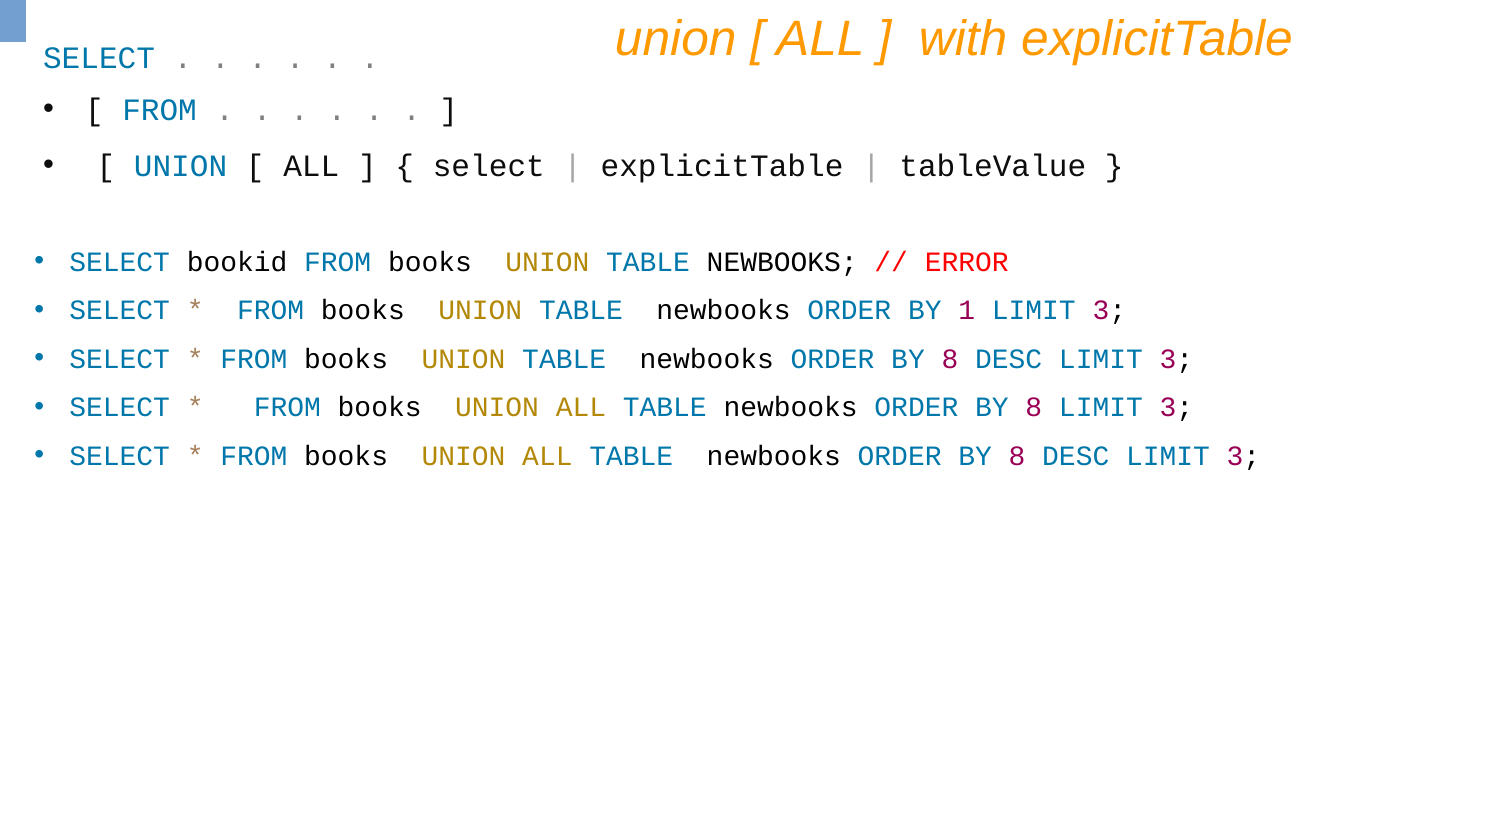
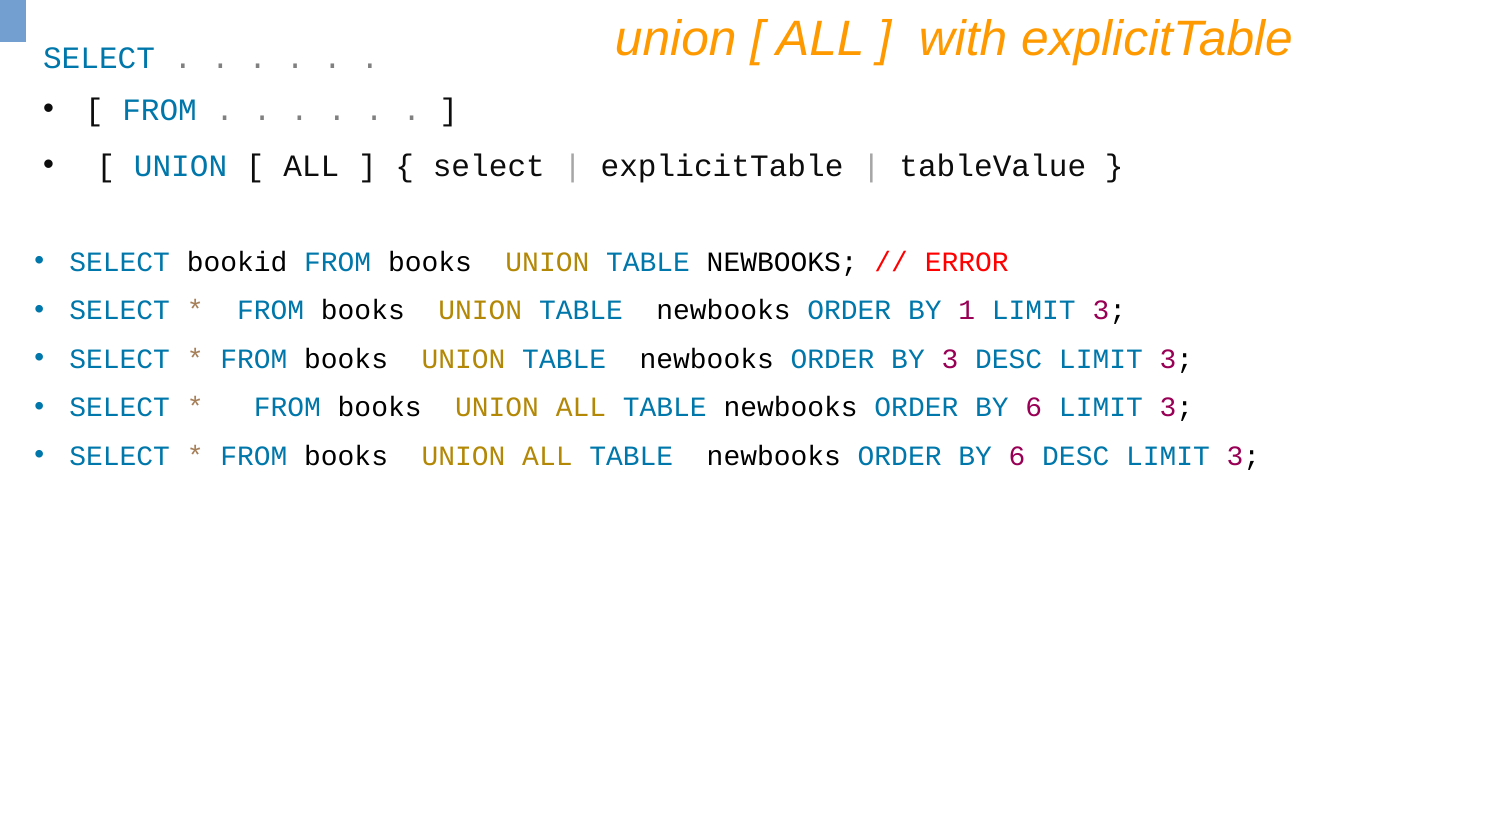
8: 8 -> 3 (950, 359)
8: 8 -> 6 (1034, 407)
8: 8 -> 6 (1017, 456)
